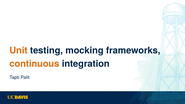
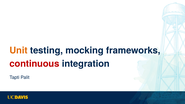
continuous colour: orange -> red (34, 64)
